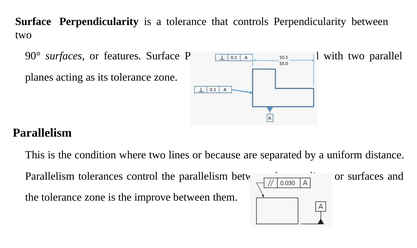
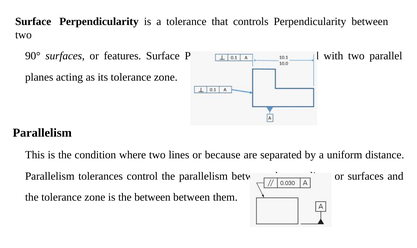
the improve: improve -> between (152, 198)
